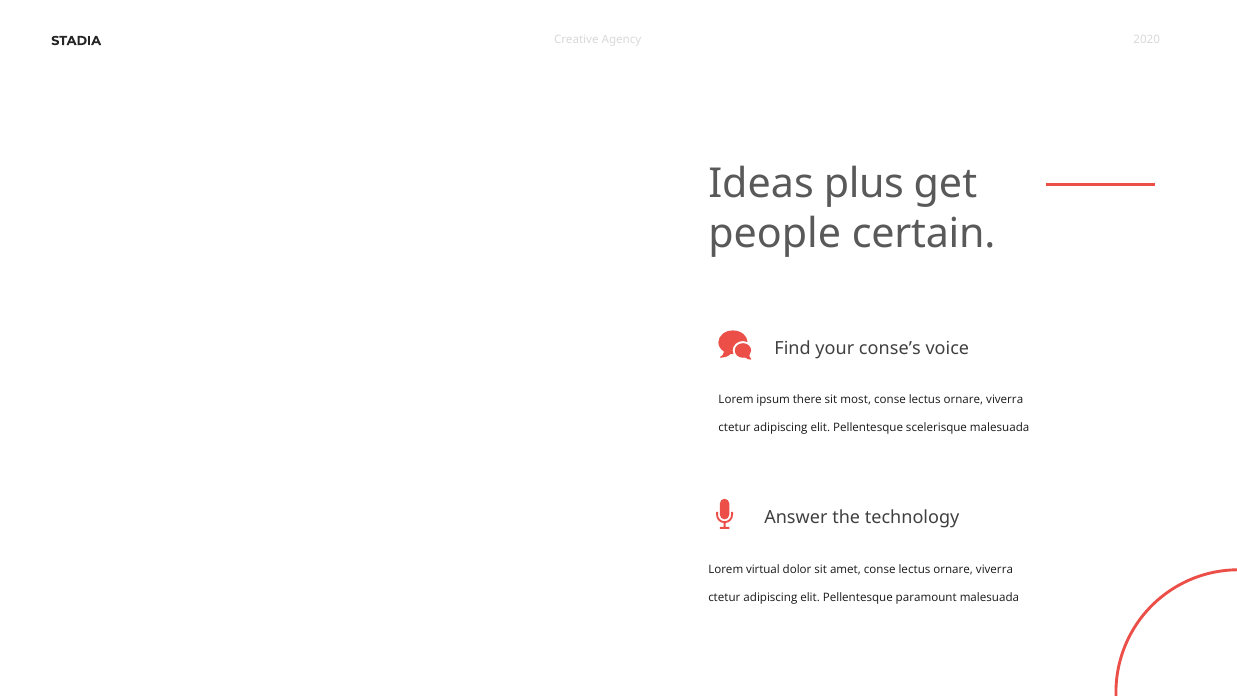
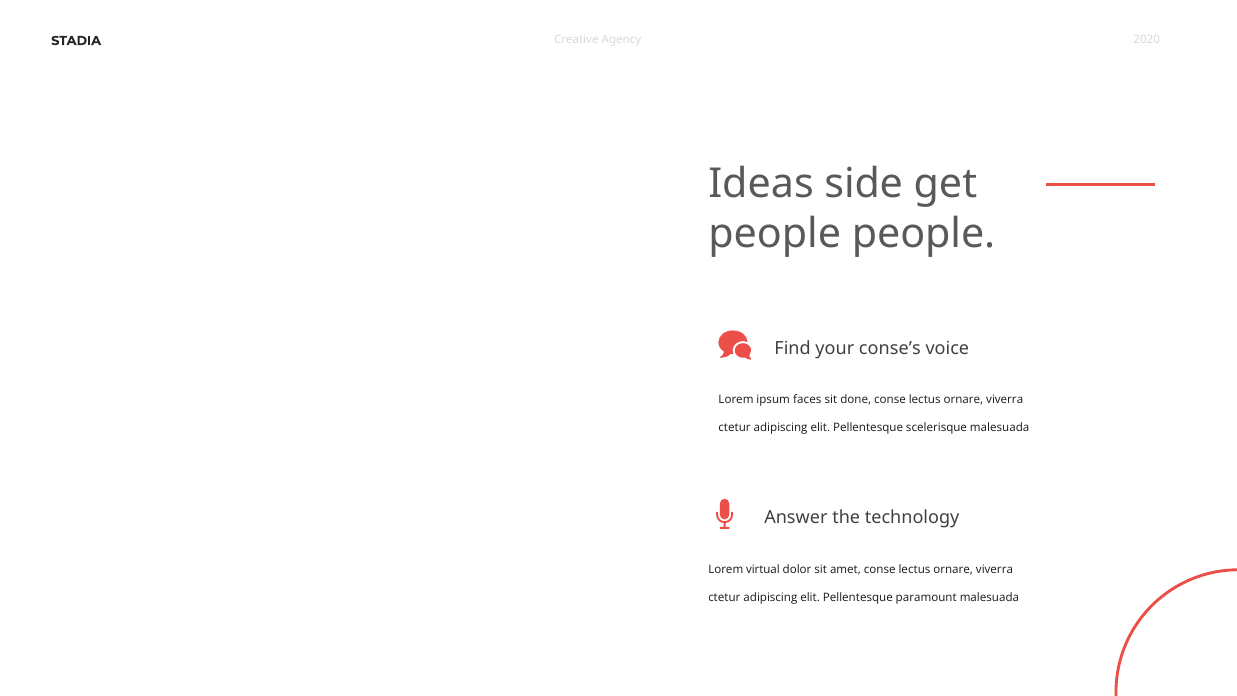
plus: plus -> side (864, 184)
people certain: certain -> people (924, 234)
there: there -> faces (807, 400)
most: most -> done (856, 400)
